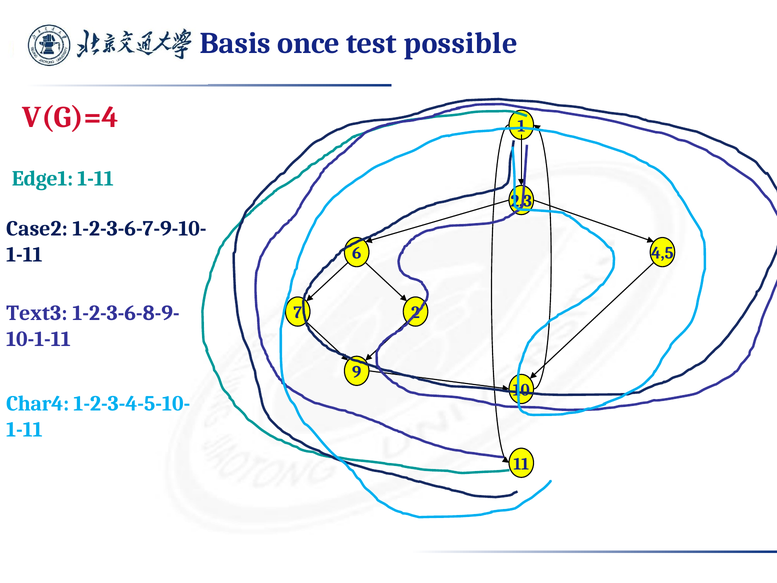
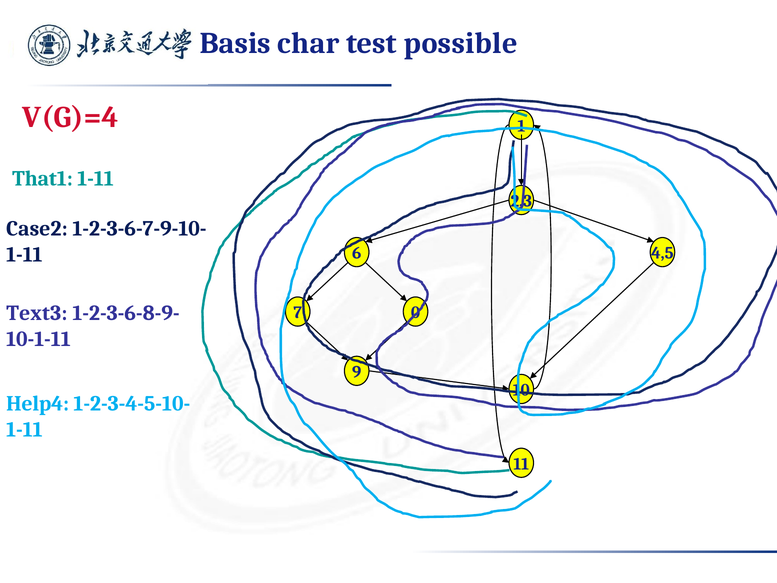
once: once -> char (308, 43)
Edge1: Edge1 -> That1 (42, 179)
2: 2 -> 0 (415, 313)
Char4: Char4 -> Help4 (38, 404)
